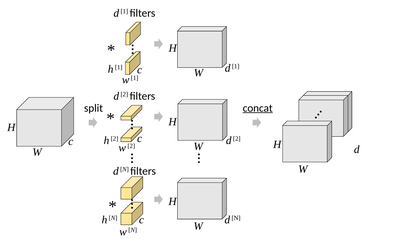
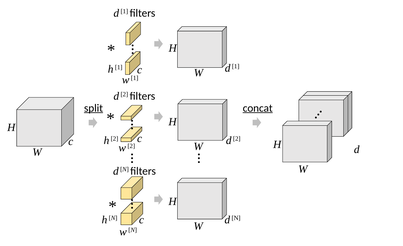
split underline: none -> present (93, 108)
